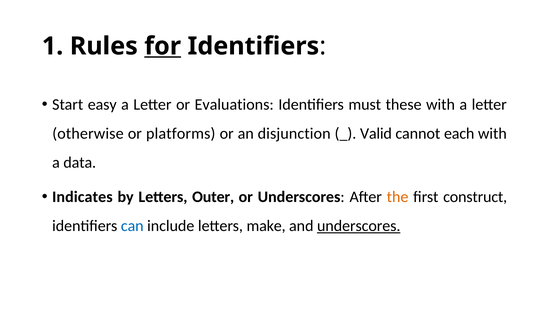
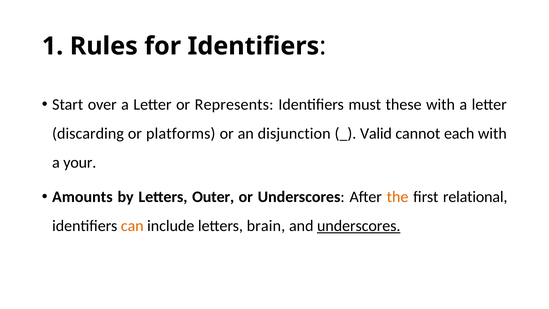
for underline: present -> none (163, 46)
easy: easy -> over (102, 105)
Evaluations: Evaluations -> Represents (234, 105)
otherwise: otherwise -> discarding (88, 133)
data: data -> your (80, 162)
Indicates: Indicates -> Amounts (82, 197)
construct: construct -> relational (475, 197)
can colour: blue -> orange (132, 226)
make: make -> brain (266, 226)
